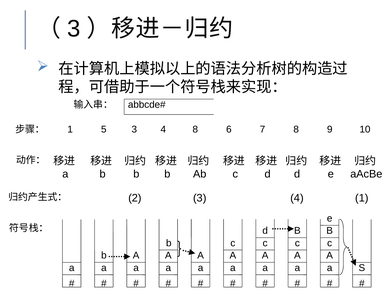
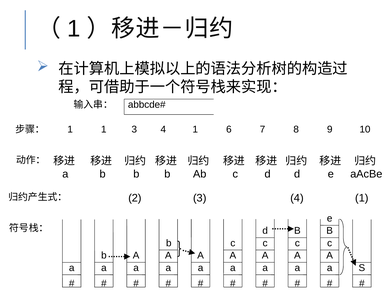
3: 3 -> 1 (74, 29)
1 5: 5 -> 1 (104, 129)
8: 8 -> 1 (195, 129)
